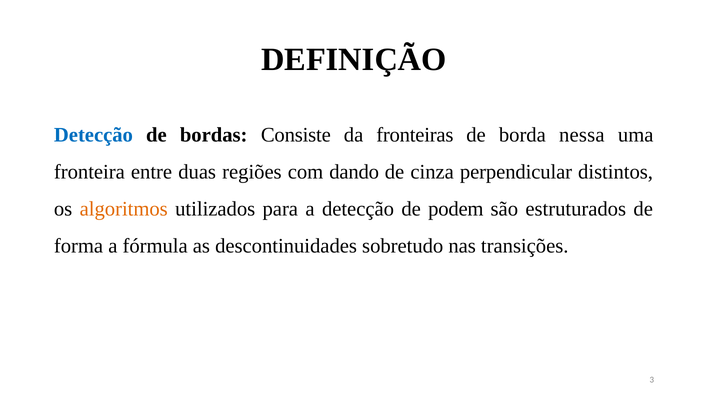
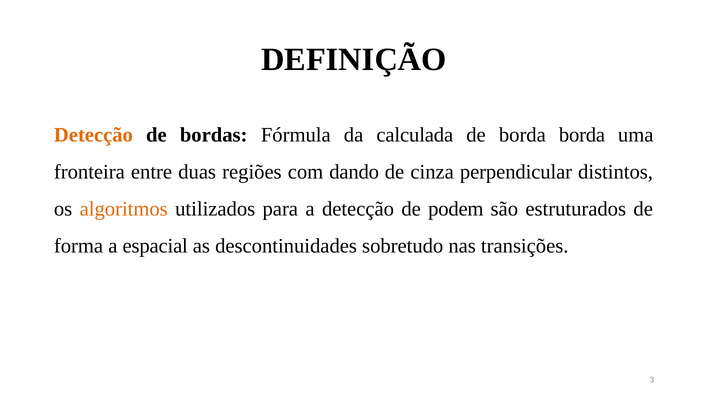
Detecção colour: blue -> orange (93, 135)
Consiste: Consiste -> Fórmula (296, 135)
fronteiras: fronteiras -> calculada (415, 135)
borda nessa: nessa -> borda (582, 135)
fórmula: fórmula -> espacial (155, 246)
